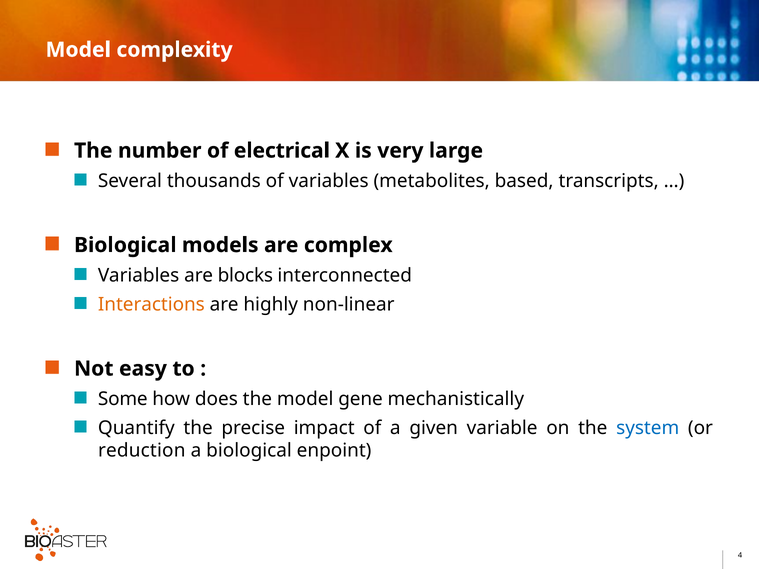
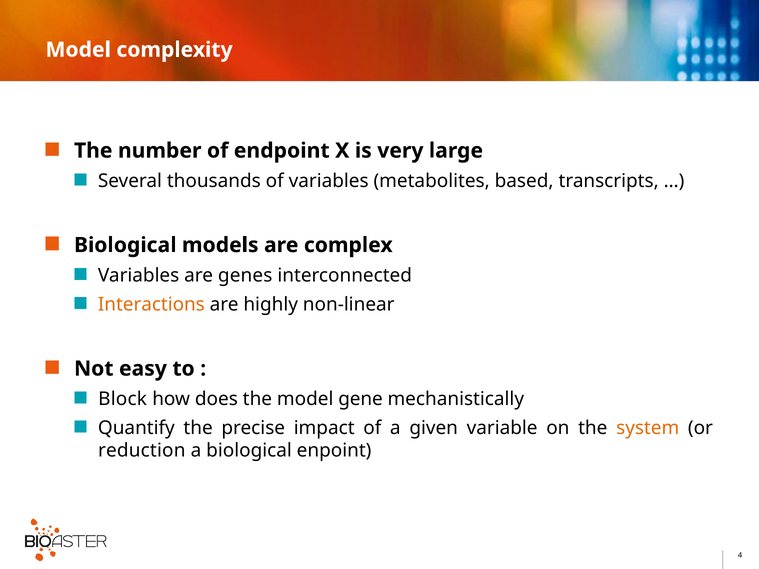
electrical: electrical -> endpoint (282, 151)
blocks: blocks -> genes (245, 275)
Some: Some -> Block (123, 399)
system colour: blue -> orange (648, 428)
